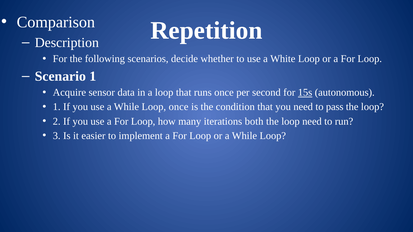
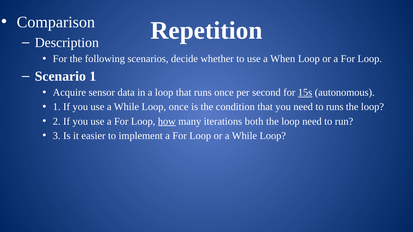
White: White -> When (283, 59)
to pass: pass -> runs (335, 107)
how underline: none -> present (167, 122)
